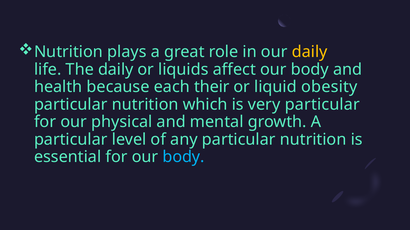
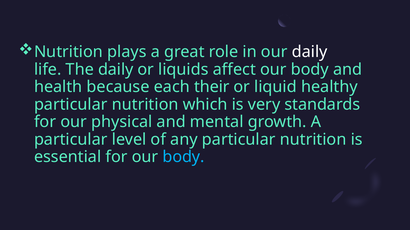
daily colour: yellow -> white (310, 52)
obesity: obesity -> healthy (329, 87)
very particular: particular -> standards (322, 105)
